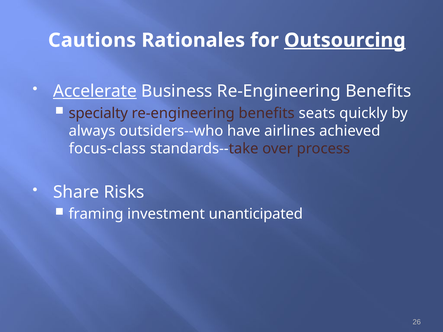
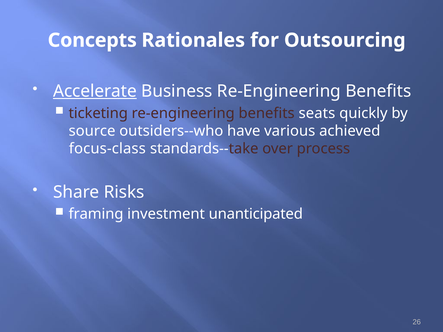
Cautions: Cautions -> Concepts (92, 40)
Outsourcing underline: present -> none (345, 40)
specialty: specialty -> ticketing (98, 113)
always: always -> source (92, 131)
airlines: airlines -> various (290, 131)
